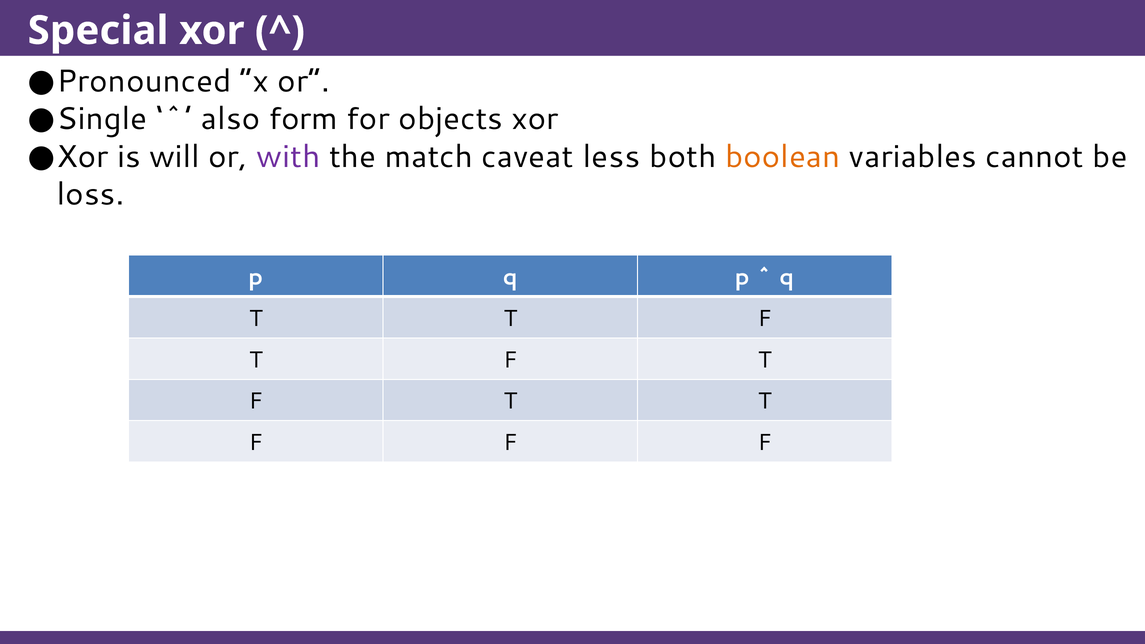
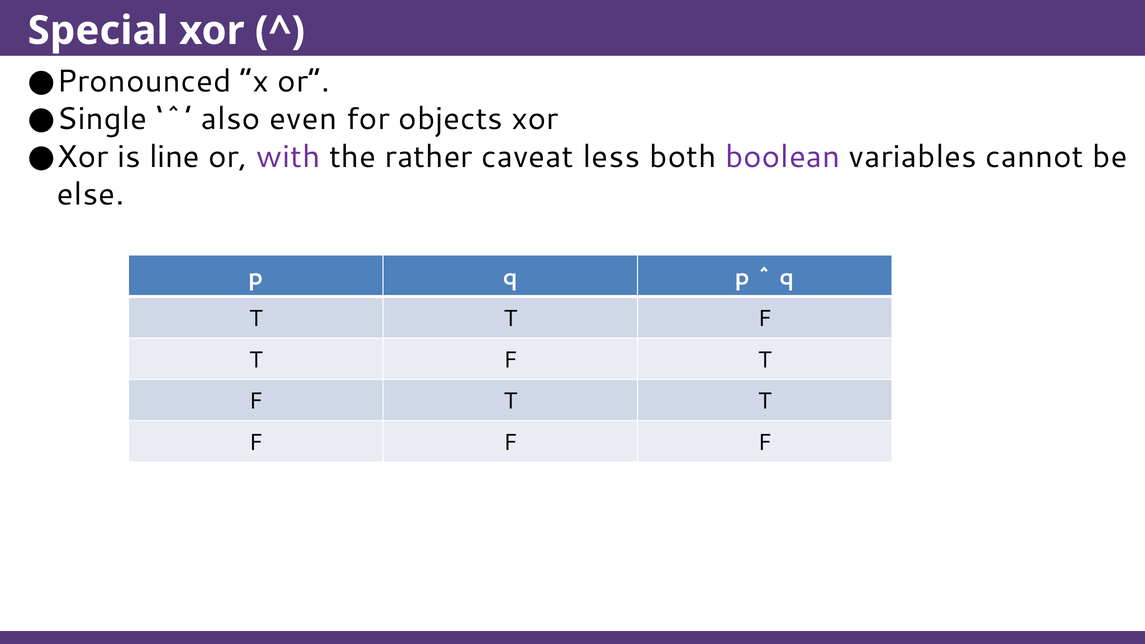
form: form -> even (303, 119)
will: will -> line (175, 157)
match: match -> rather (429, 157)
boolean colour: orange -> purple (783, 157)
loss: loss -> else (91, 194)
